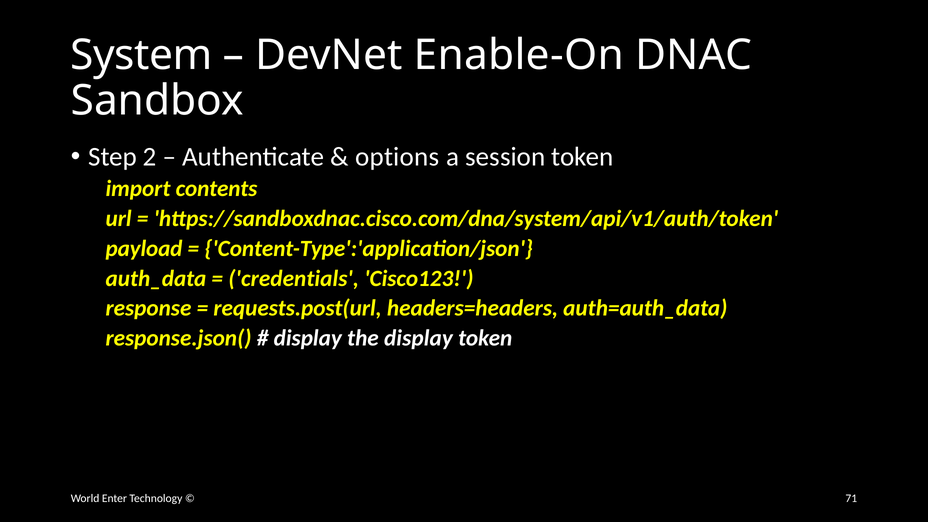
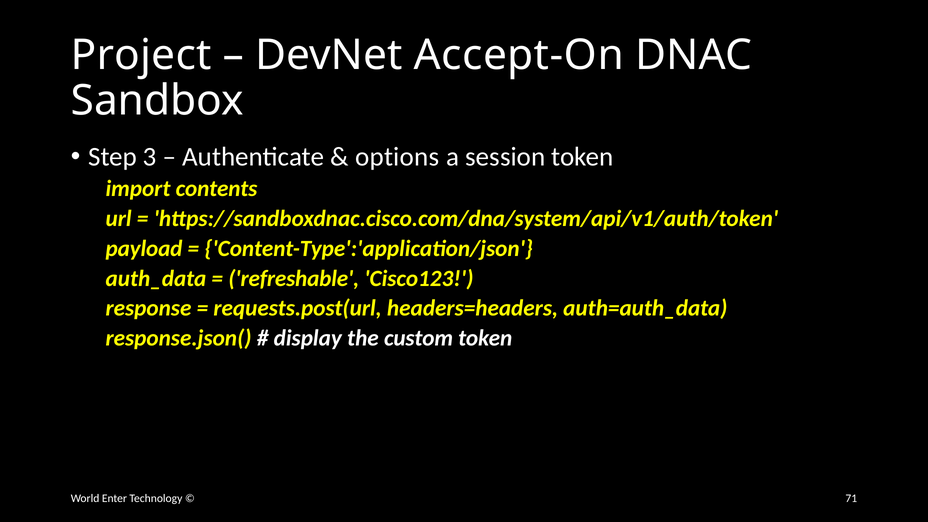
System: System -> Project (141, 55)
Enable-On: Enable-On -> Accept-On (519, 55)
2: 2 -> 3 (150, 157)
credentials: credentials -> refreshable (294, 278)
the display: display -> custom (419, 338)
